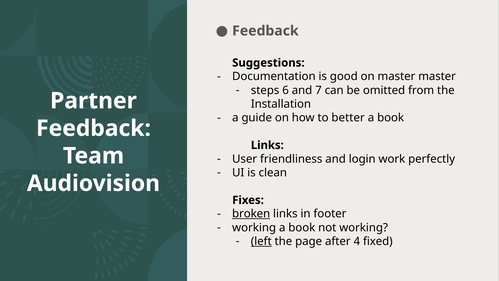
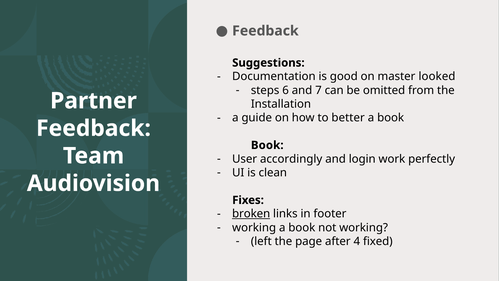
master master: master -> looked (437, 76)
Links: Links -> Book (267, 145)
friendliness: friendliness -> accordingly (291, 159)
left underline: present -> none (261, 241)
